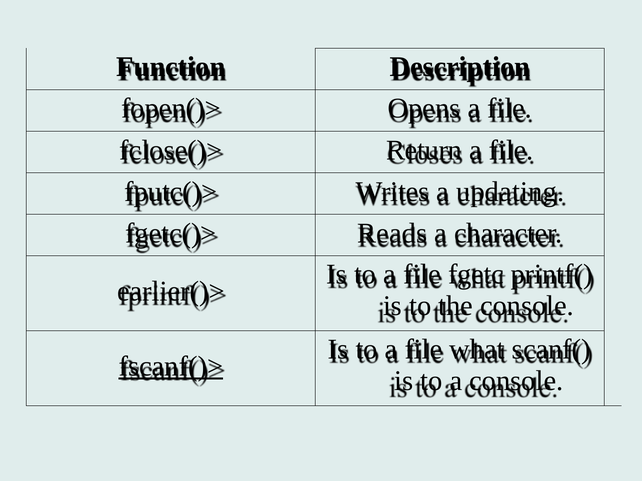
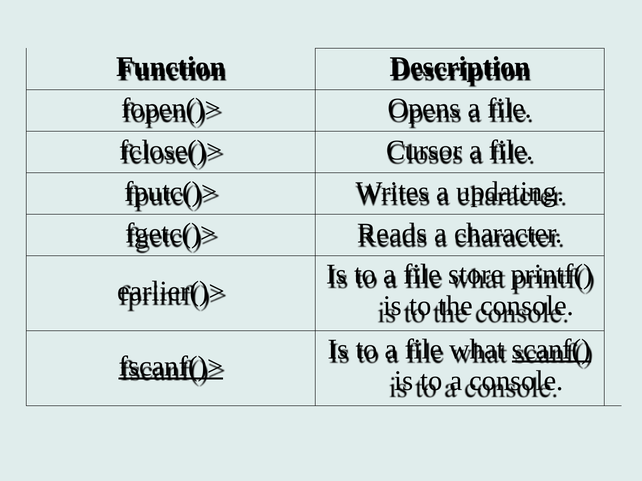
Return: Return -> Cursor (424, 150)
fgetc: fgetc -> store (476, 275)
scanf( underline: none -> present (551, 350)
